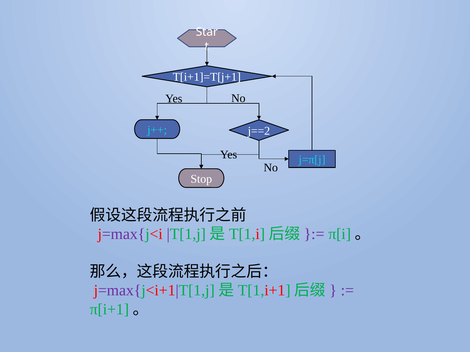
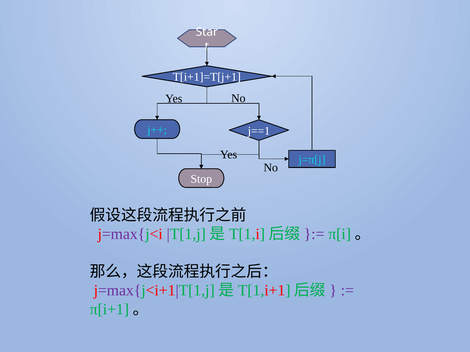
j==2: j==2 -> j==1 (259, 131)
